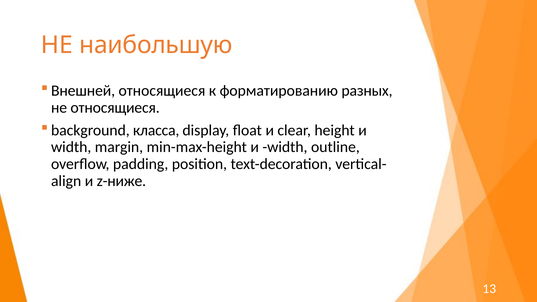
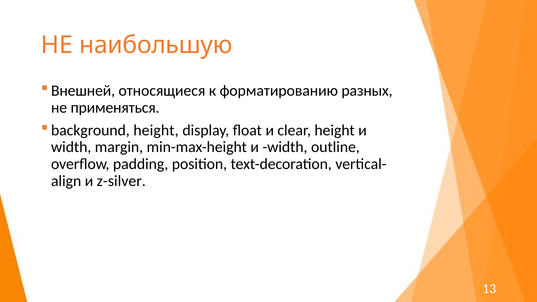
не относящиеся: относящиеся -> применяться (115, 108)
background класса: класса -> height (156, 130)
z-ниже: z-ниже -> z-silver (121, 181)
